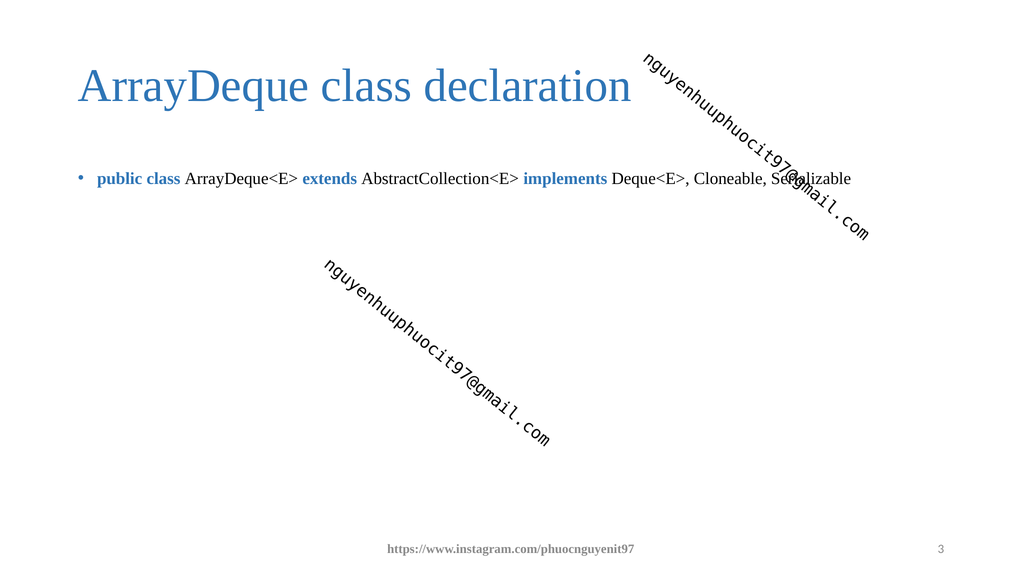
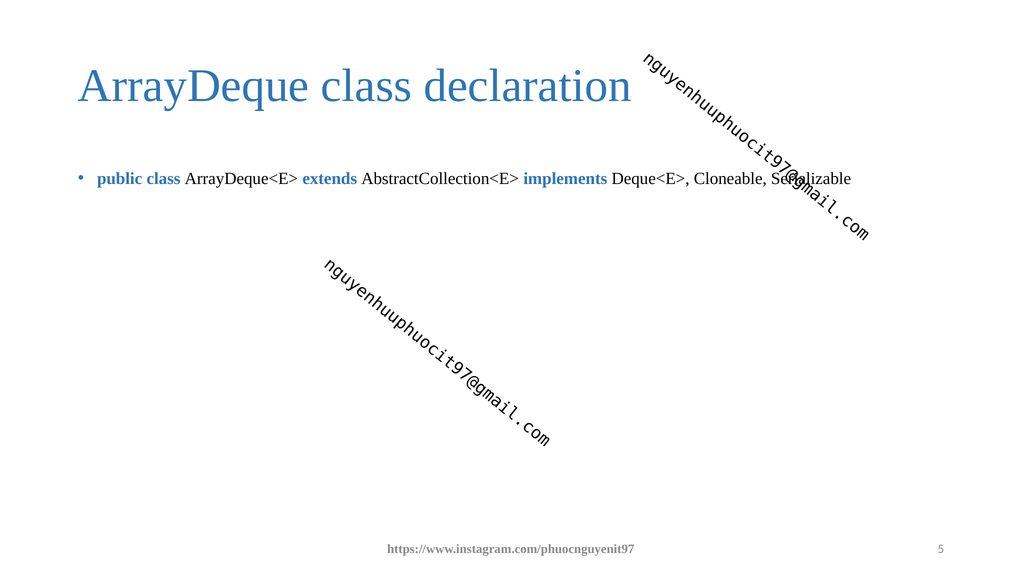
3: 3 -> 5 (941, 549)
